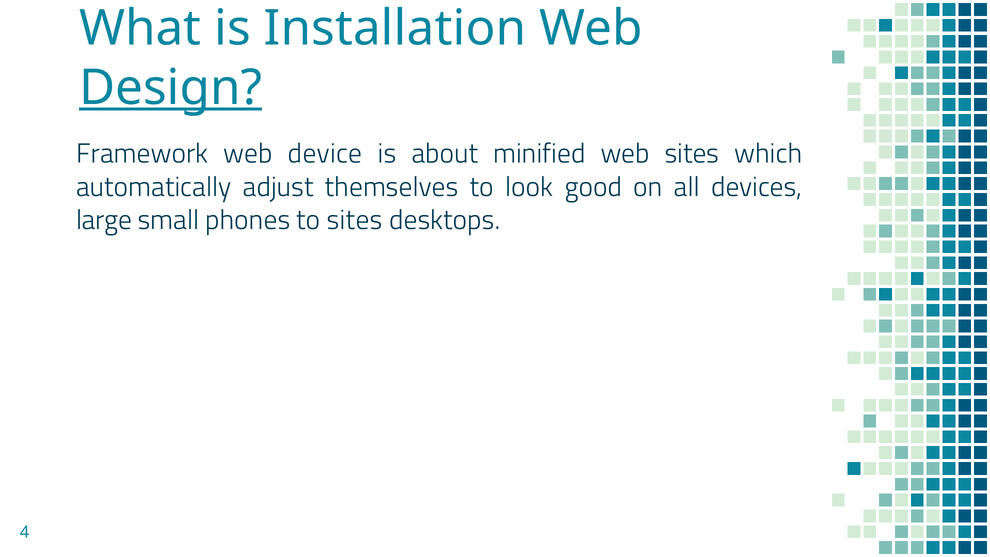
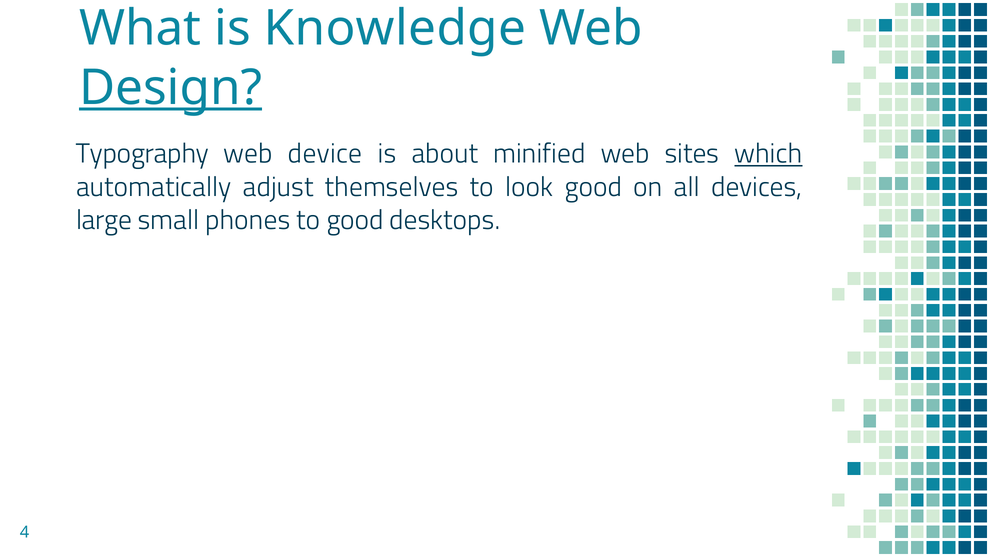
Installation: Installation -> Knowledge (395, 28)
Framework: Framework -> Typography (142, 154)
which underline: none -> present (768, 154)
to sites: sites -> good (355, 220)
